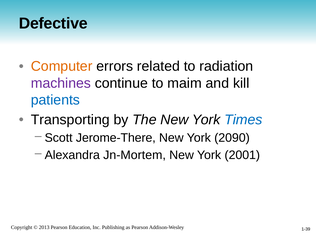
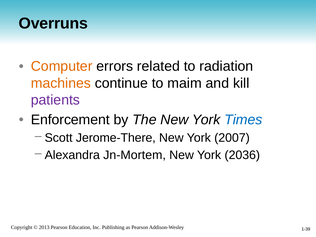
Defective: Defective -> Overruns (53, 23)
machines colour: purple -> orange (61, 83)
patients colour: blue -> purple (55, 100)
Transporting: Transporting -> Enforcement (70, 120)
2090: 2090 -> 2007 (232, 138)
2001: 2001 -> 2036 (242, 155)
